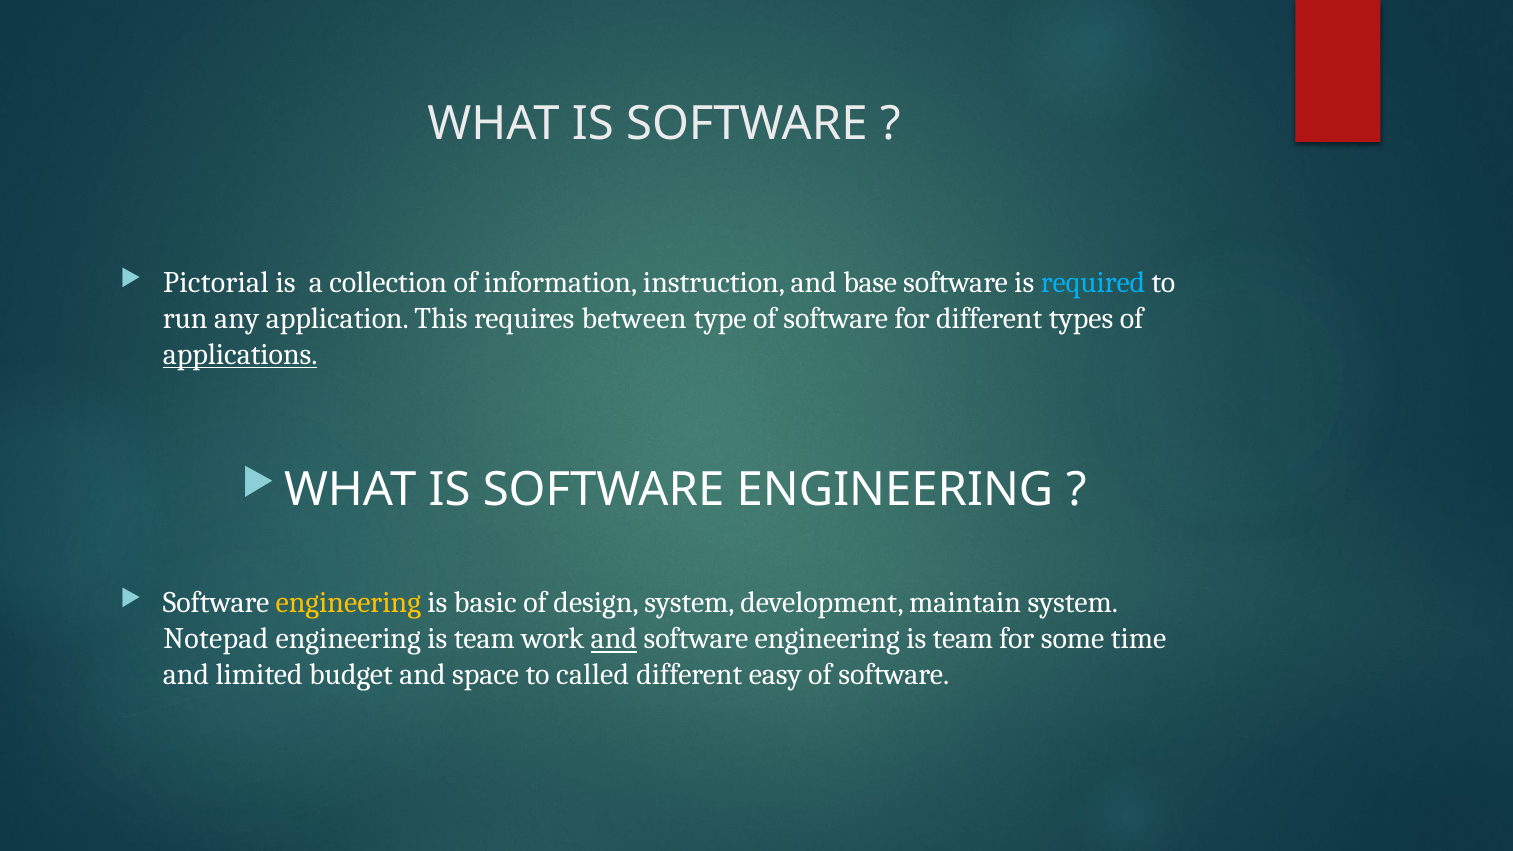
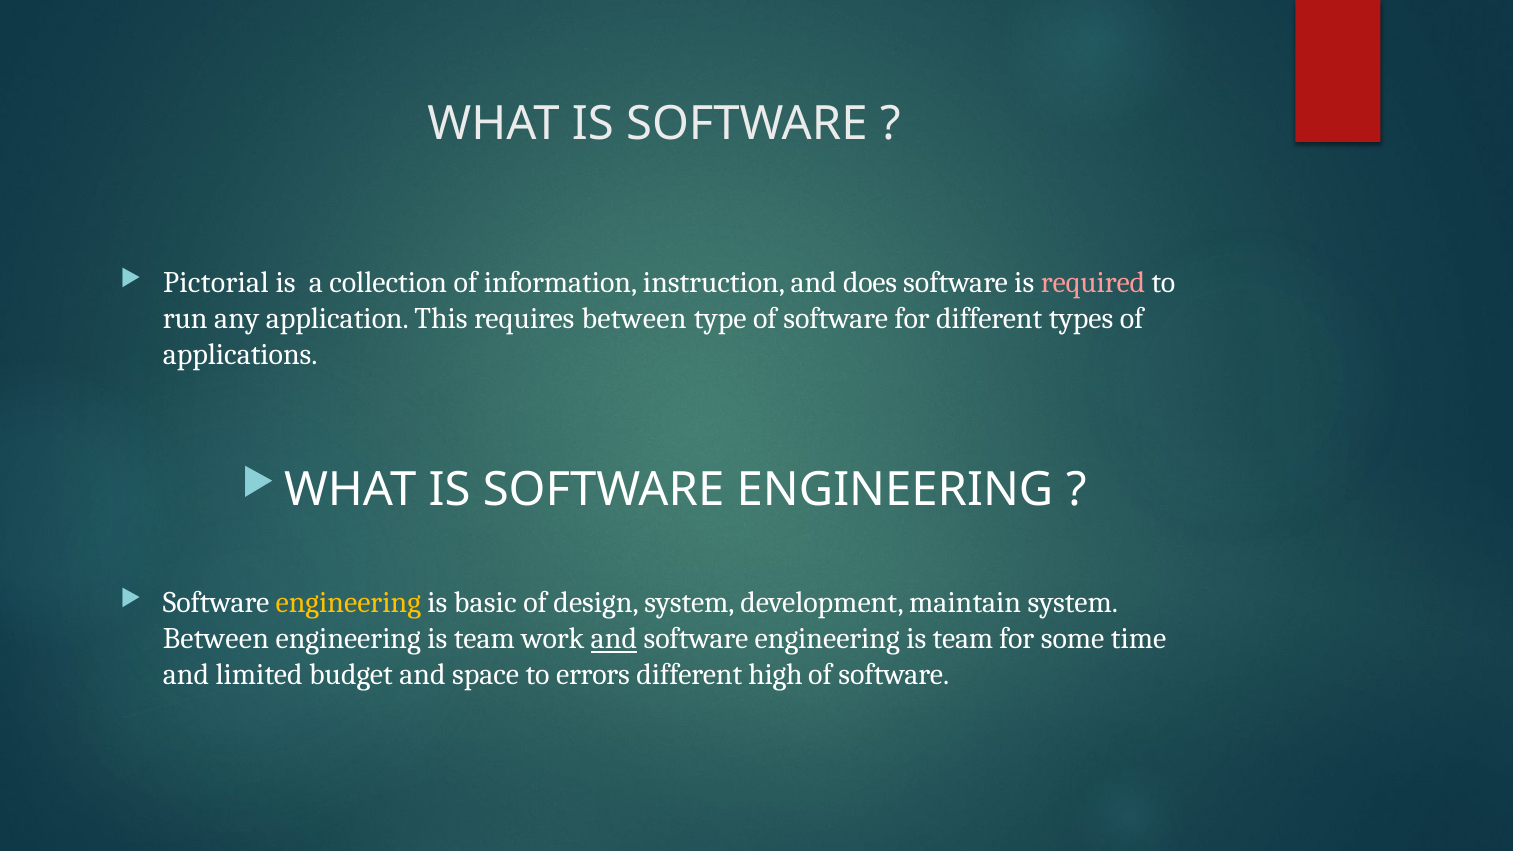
base: base -> does (870, 283)
required colour: light blue -> pink (1093, 283)
applications underline: present -> none (240, 355)
Notepad: Notepad -> Between (216, 639)
called: called -> errors (593, 675)
easy: easy -> high (775, 675)
